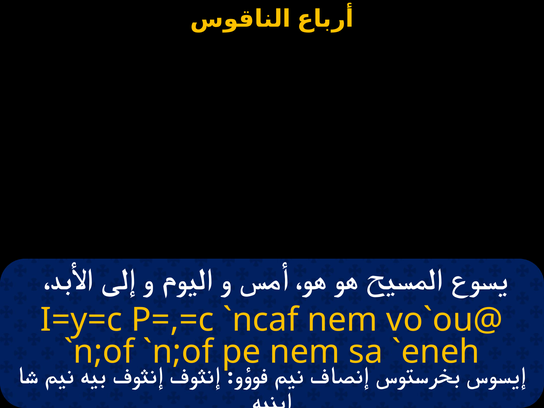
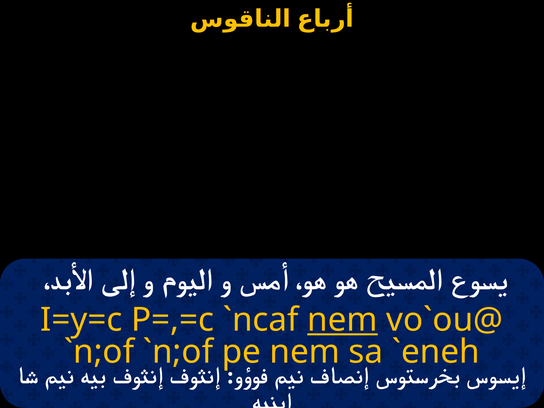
nem underline: none -> present (342, 320)
